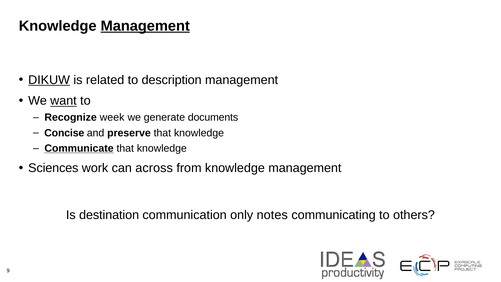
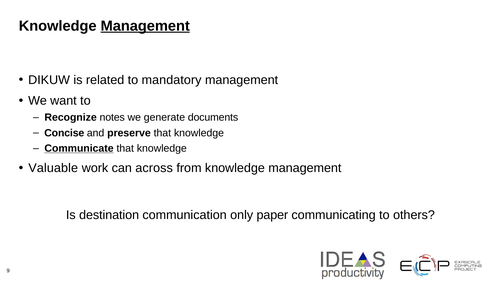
DIKUW underline: present -> none (49, 80)
description: description -> mandatory (172, 80)
want underline: present -> none (63, 101)
week: week -> notes (112, 117)
Sciences: Sciences -> Valuable (53, 168)
notes: notes -> paper (272, 215)
